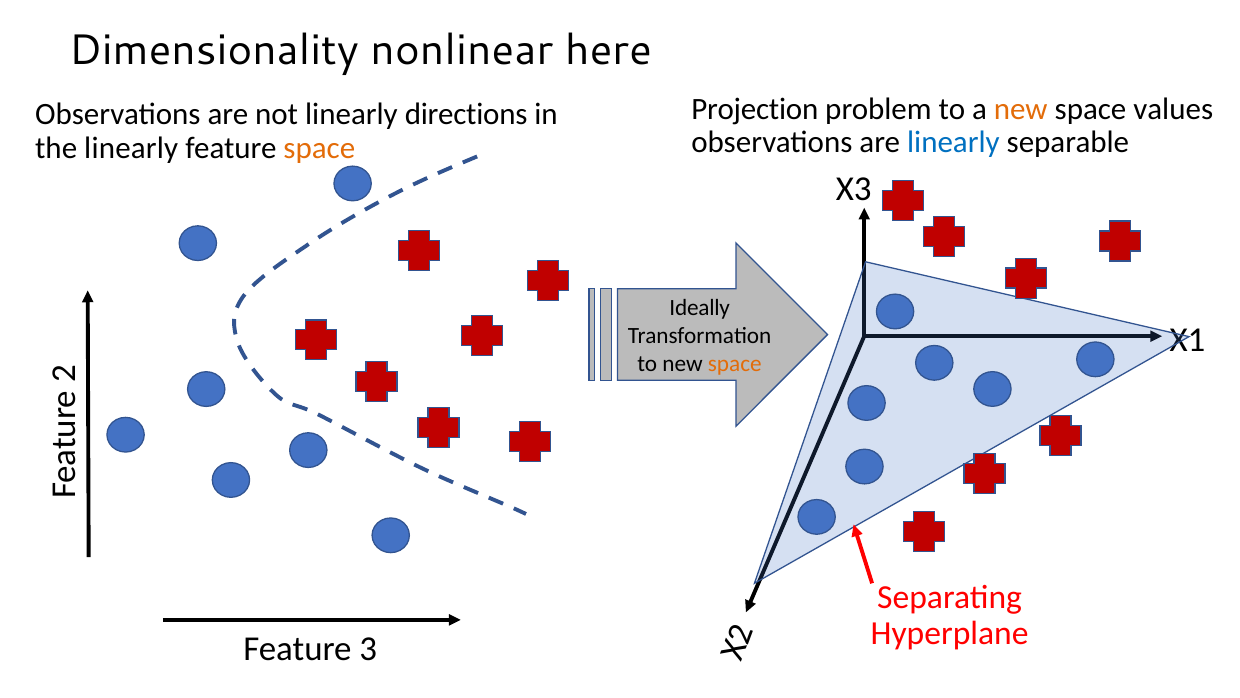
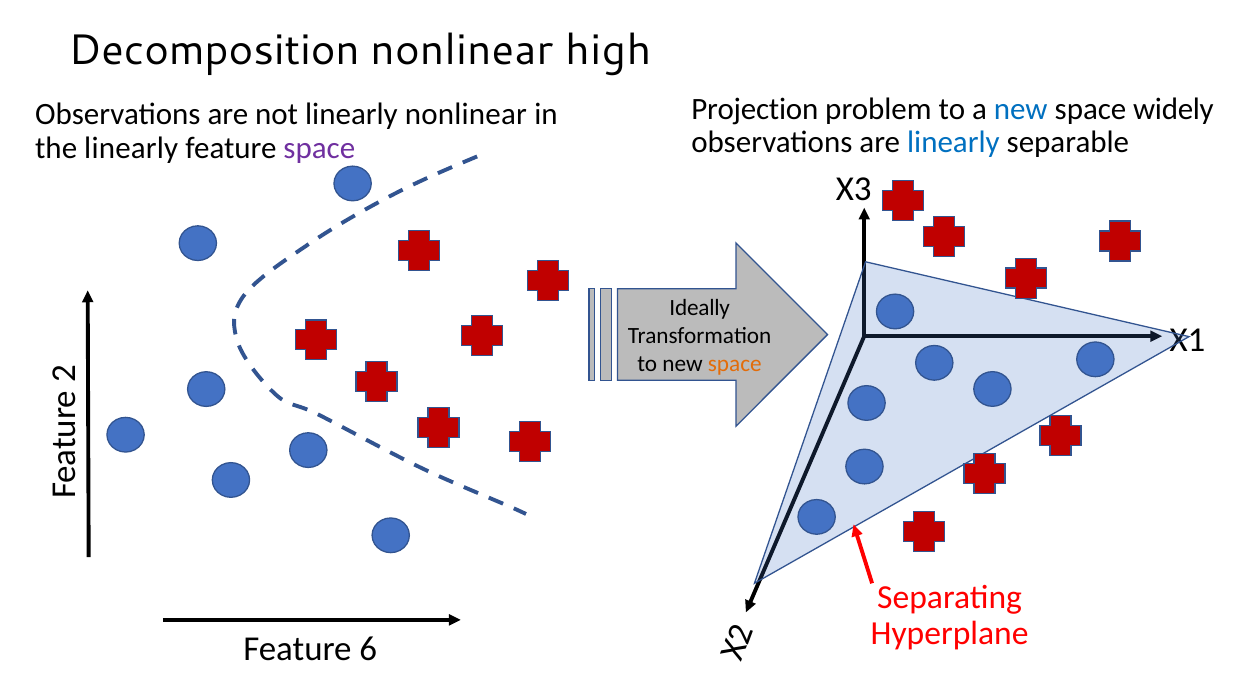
Dimensionality: Dimensionality -> Decomposition (214, 50)
here: here -> high (608, 50)
new colour: orange -> blue (1021, 109)
values: values -> widely (1173, 109)
linearly directions: directions -> nonlinear (466, 115)
space colour: orange -> purple (319, 148)
3: 3 -> 6 (368, 649)
